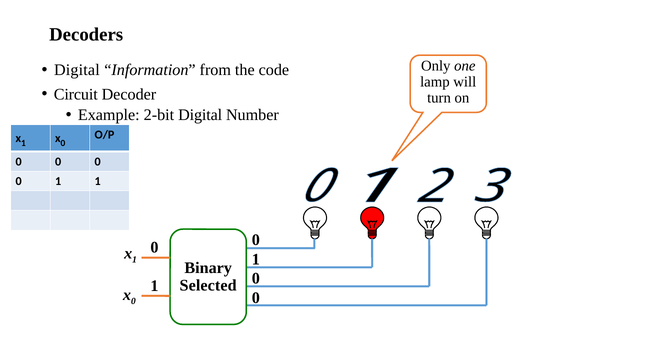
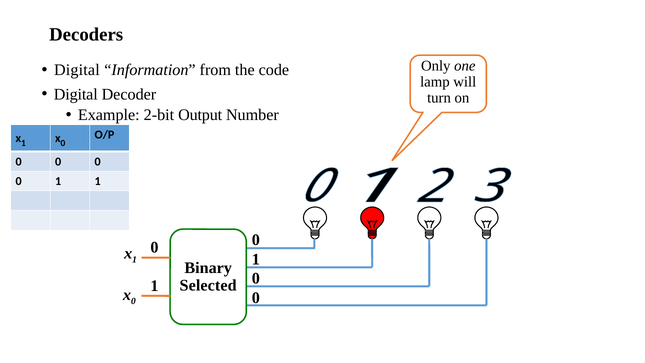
Circuit: Circuit -> Digital (76, 94)
2-bit Digital: Digital -> Output (200, 115)
